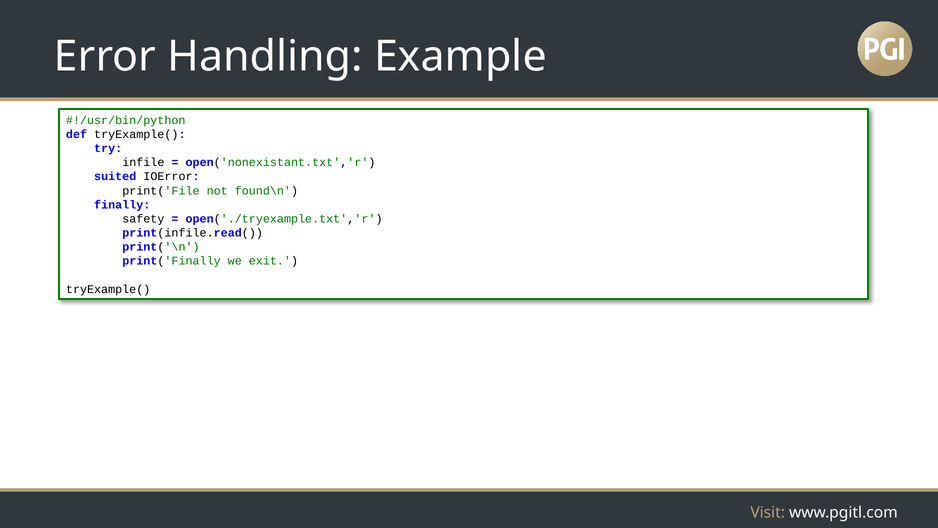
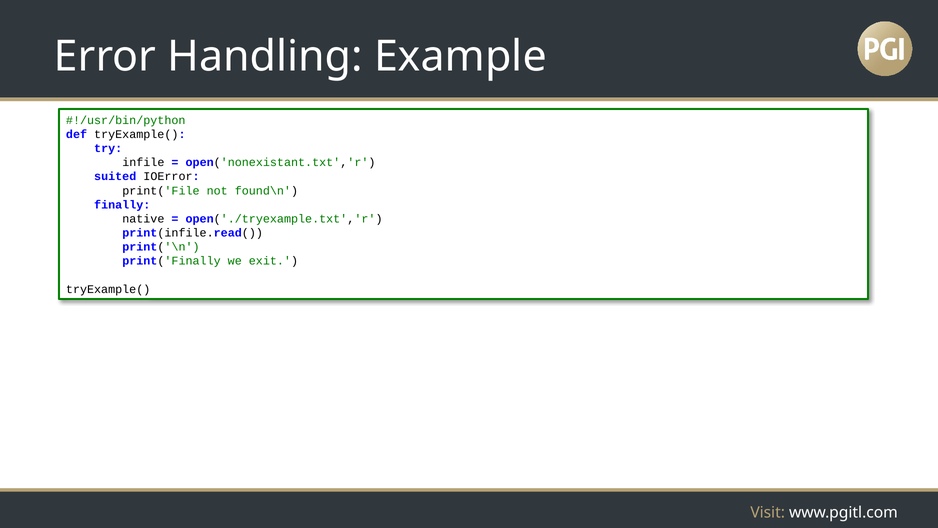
safety: safety -> native (143, 219)
